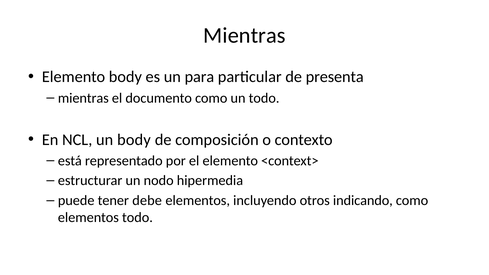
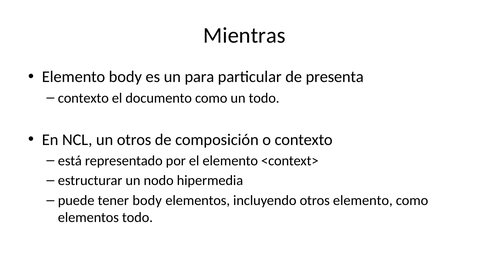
mientras: mientras -> contexto (83, 98)
un body: body -> otros (134, 140)
tener debe: debe -> body (147, 201)
otros indicando: indicando -> elemento (363, 201)
